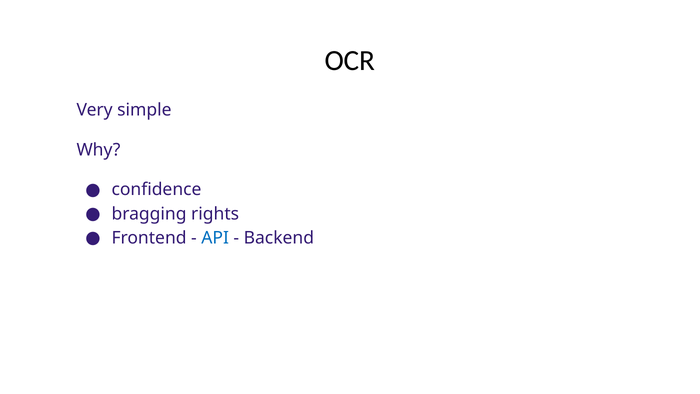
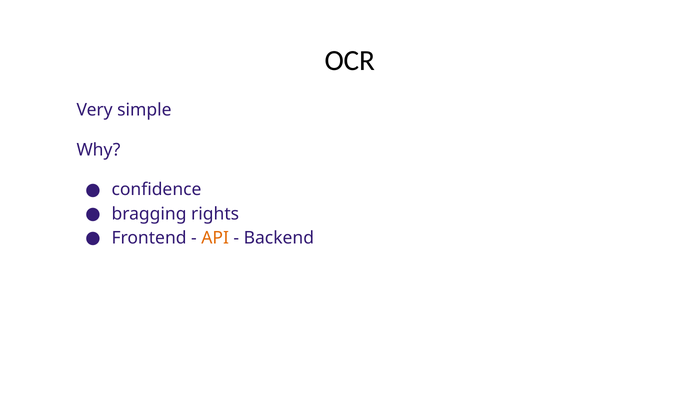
API colour: blue -> orange (215, 238)
